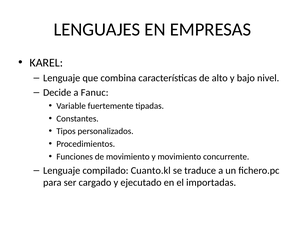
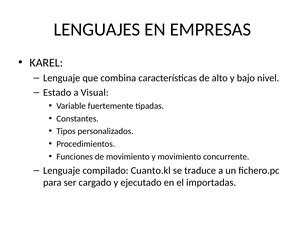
Decide: Decide -> Estado (57, 93)
Fanuc: Fanuc -> Visual (95, 93)
